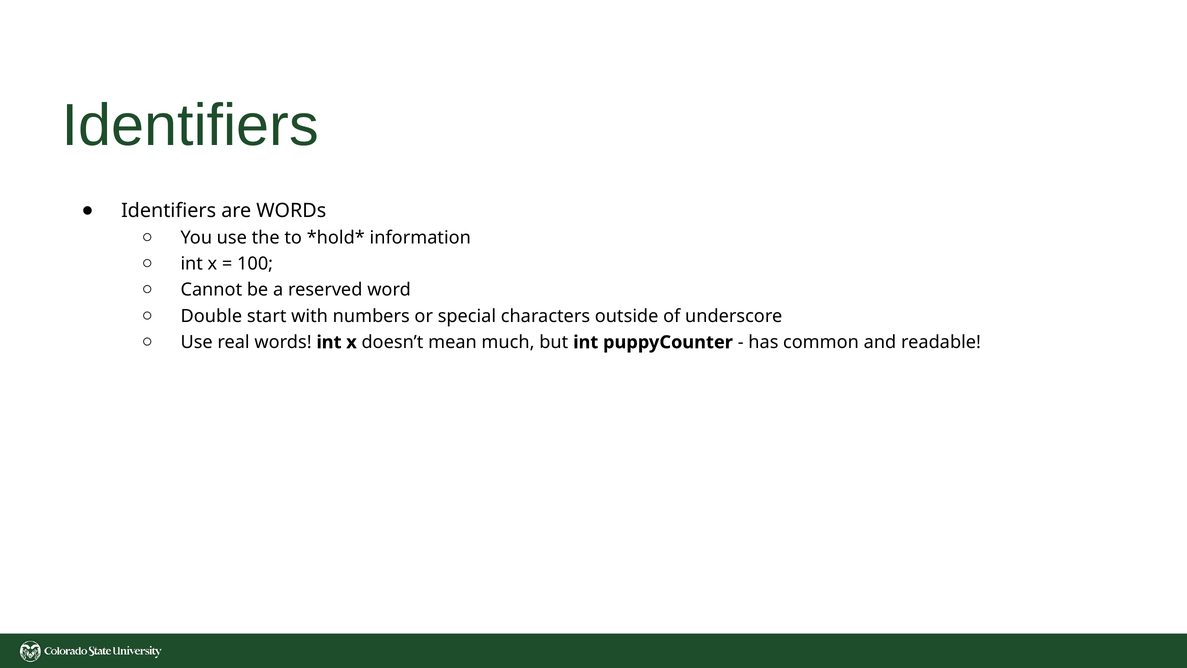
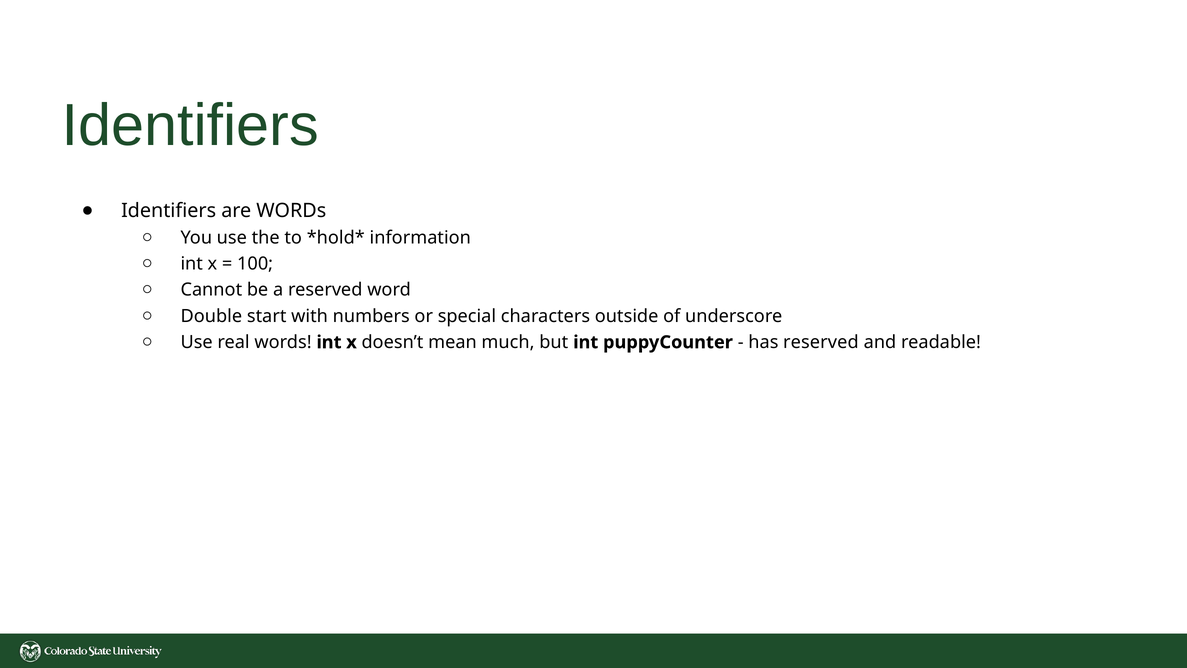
has common: common -> reserved (821, 342)
